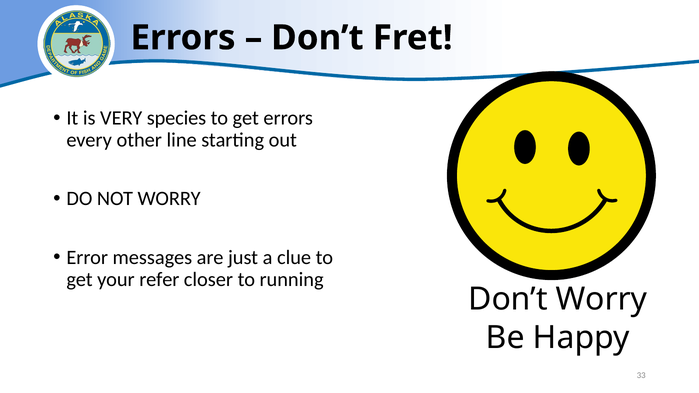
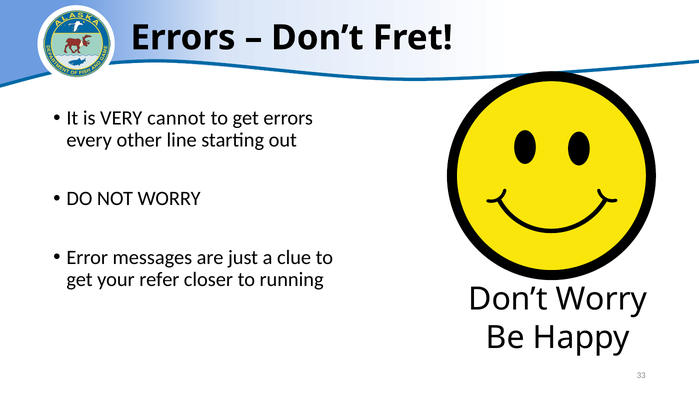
species: species -> cannot (176, 118)
